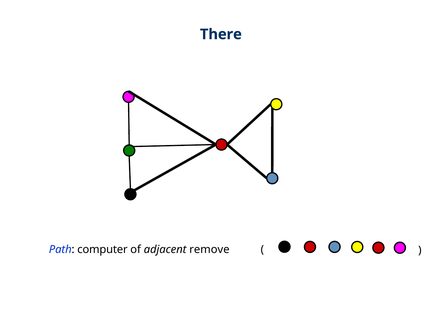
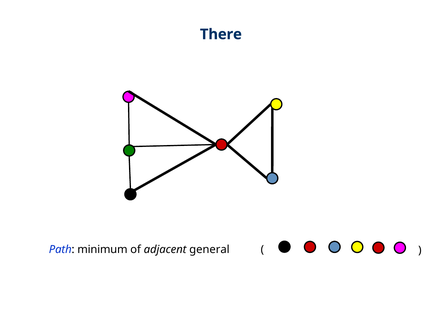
computer: computer -> minimum (102, 250)
remove: remove -> general (209, 250)
